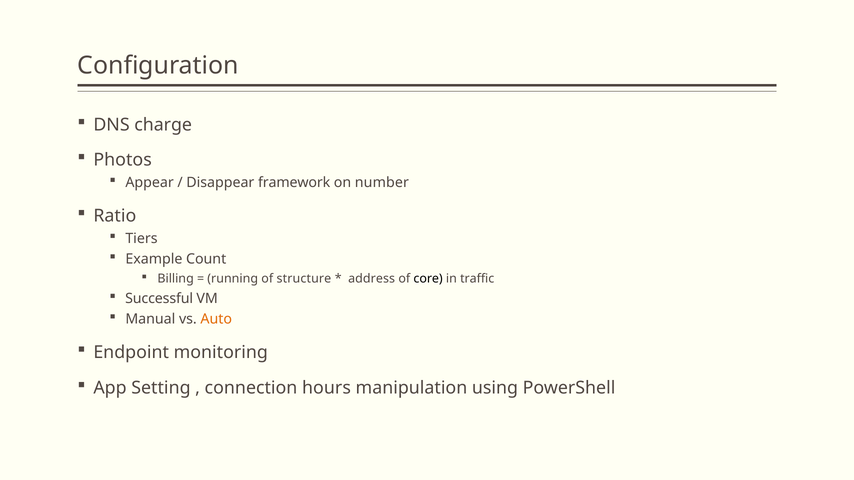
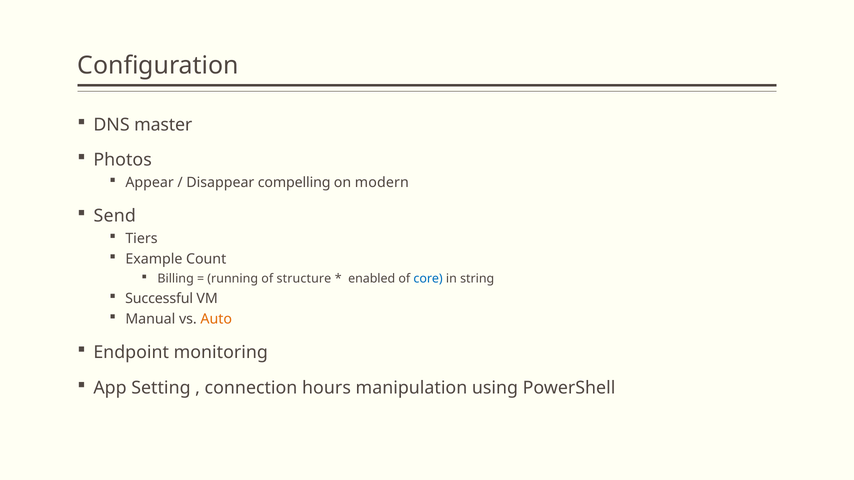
charge: charge -> master (163, 125)
framework: framework -> compelling (294, 183)
number: number -> modern (382, 183)
Ratio: Ratio -> Send (115, 216)
address: address -> enabled (372, 279)
core colour: black -> blue (428, 279)
traffic: traffic -> string (477, 279)
